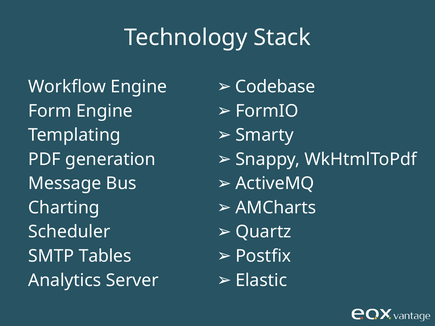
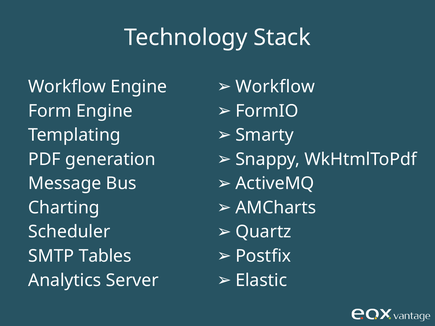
Codebase: Codebase -> Workflow (275, 87)
